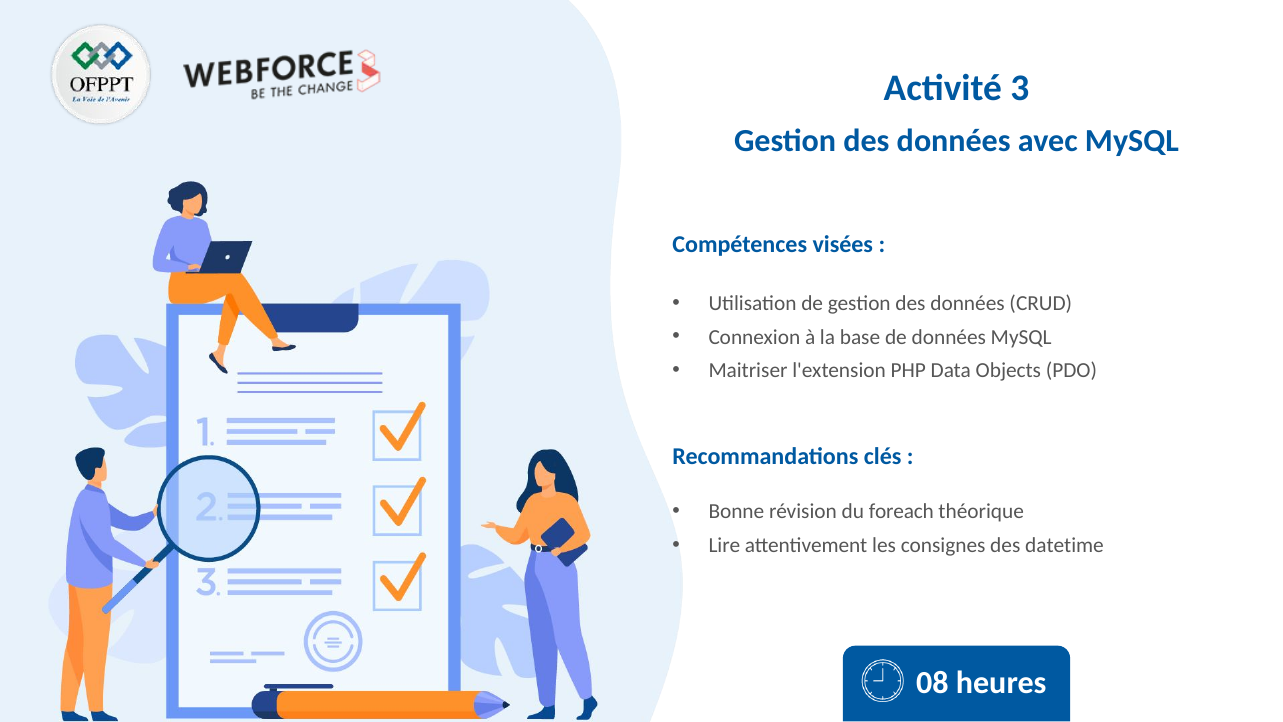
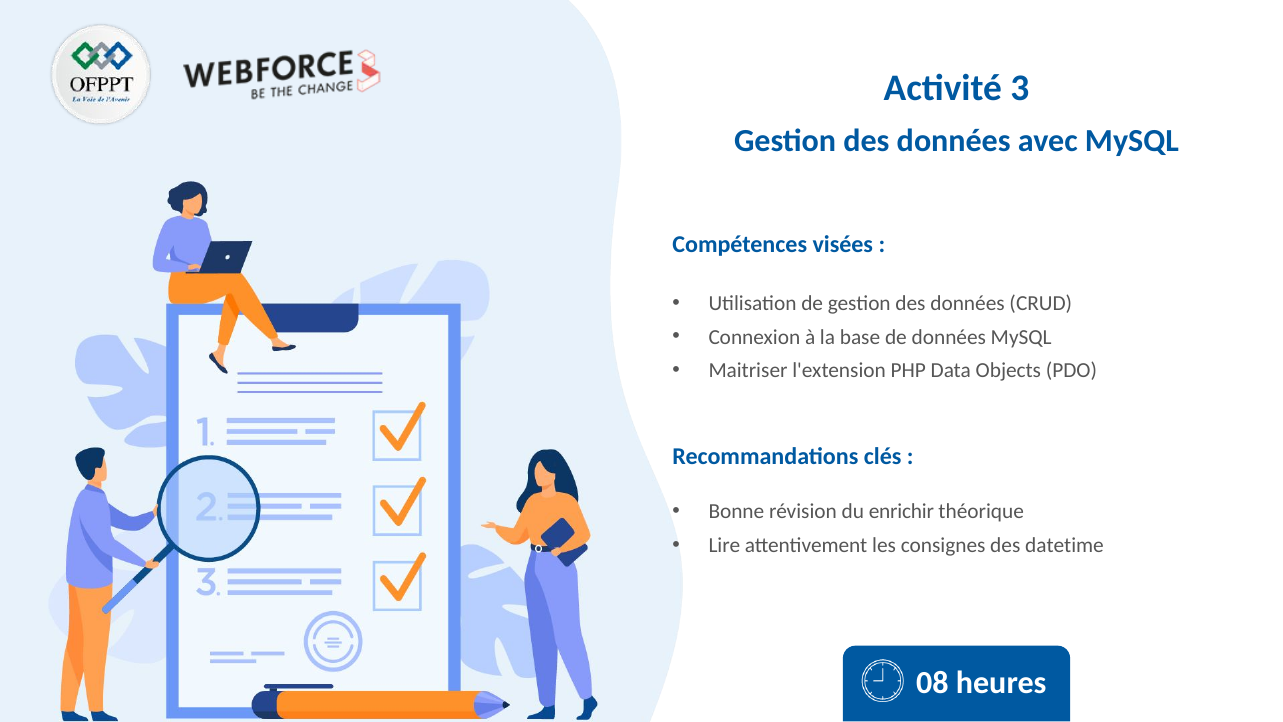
foreach: foreach -> enrichir (901, 512)
